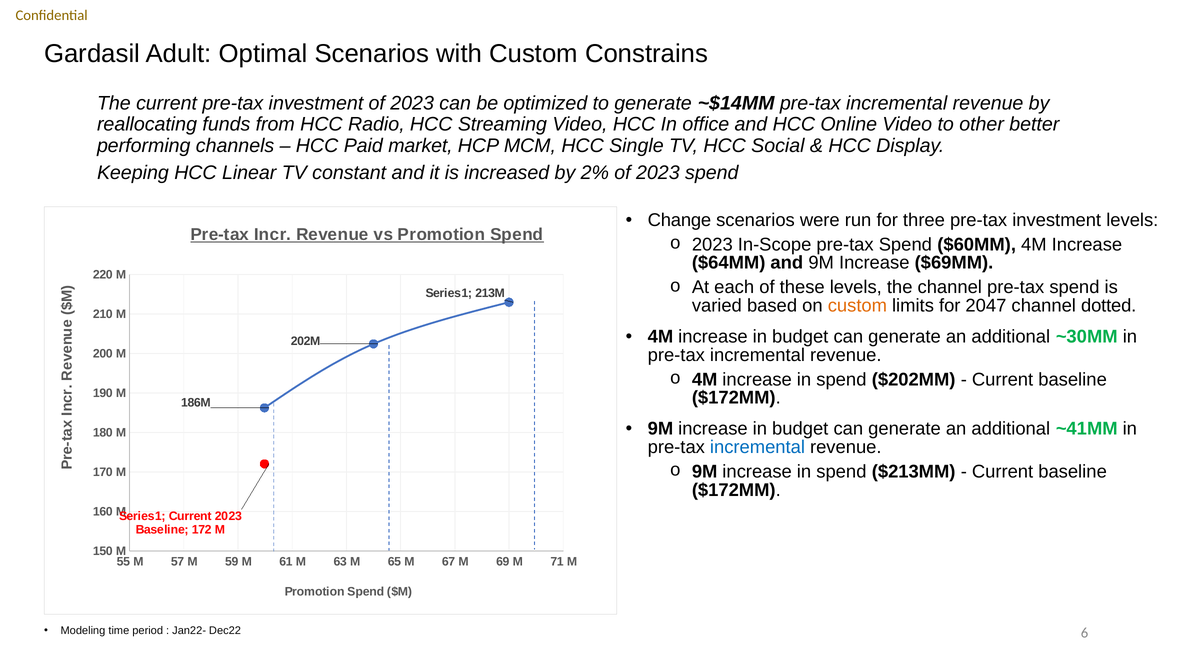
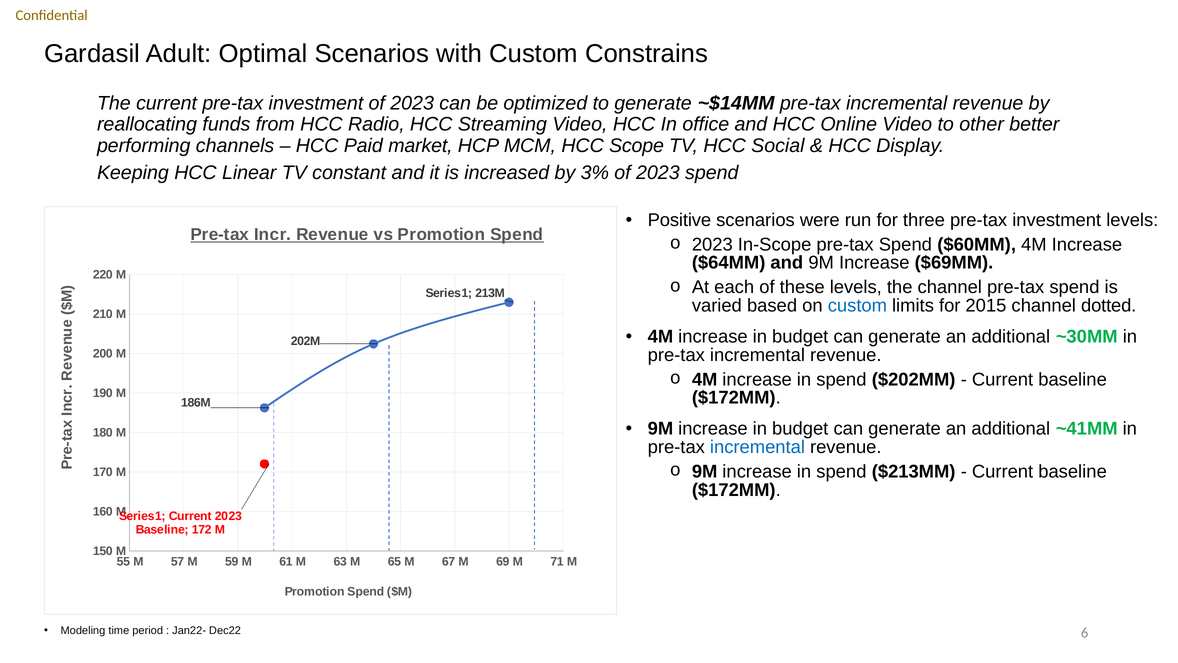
Single: Single -> Scope (637, 145)
2%: 2% -> 3% (595, 173)
Change: Change -> Positive (679, 220)
custom colour: orange -> blue (857, 306)
2047: 2047 -> 2015 (986, 306)
